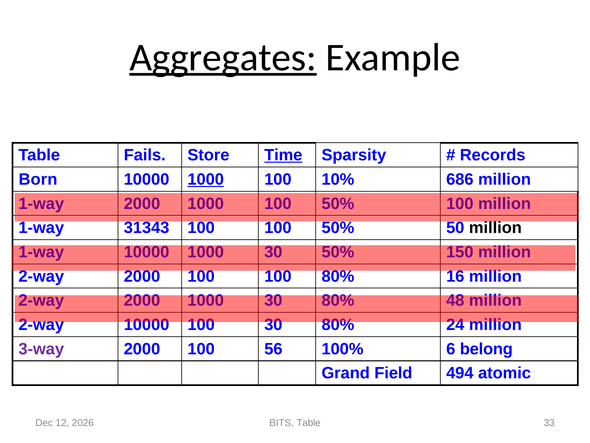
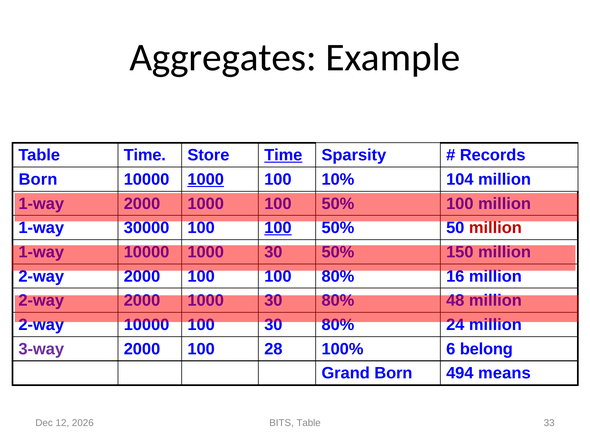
Aggregates underline: present -> none (223, 57)
Table Fails: Fails -> Time (145, 155)
686: 686 -> 104 (460, 179)
31343: 31343 -> 30000 (147, 228)
100 underline: none -> present (278, 228)
million colour: black -> red (495, 228)
56: 56 -> 28 (273, 349)
Grand Field: Field -> Born (393, 373)
atomic: atomic -> means (504, 373)
